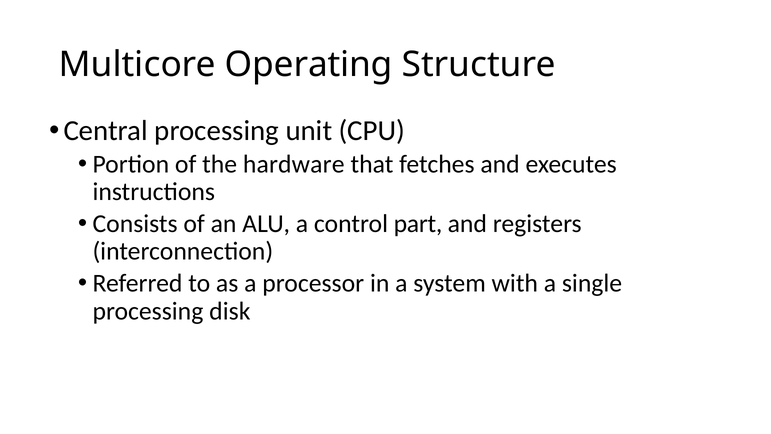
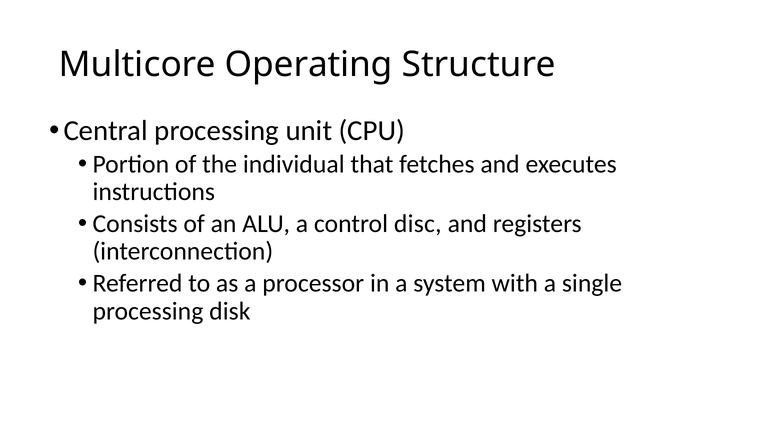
hardware: hardware -> individual (294, 164)
part: part -> disc (418, 224)
